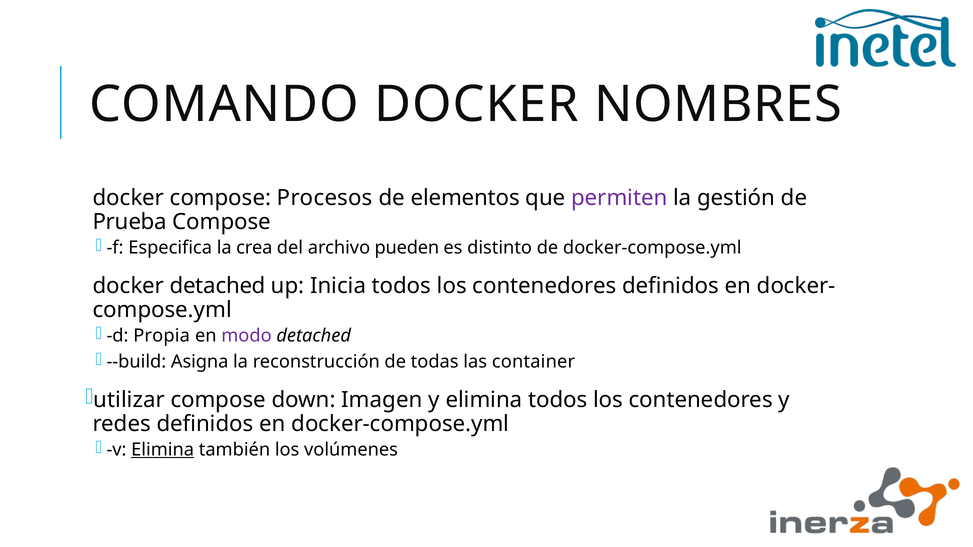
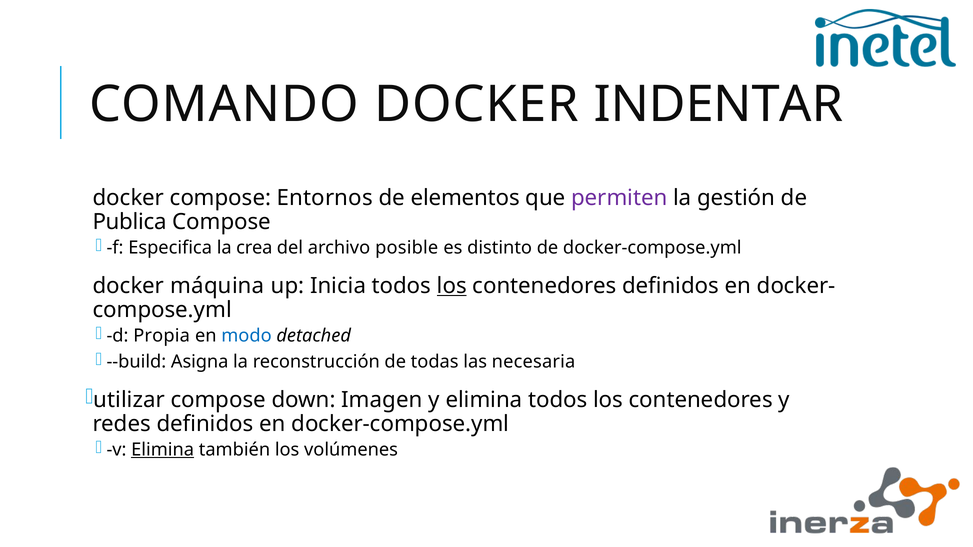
NOMBRES: NOMBRES -> INDENTAR (719, 104)
Procesos: Procesos -> Entornos (325, 198)
Prueba: Prueba -> Publica (130, 222)
pueden: pueden -> posible (407, 248)
docker detached: detached -> máquina (217, 286)
los underline: none -> present (452, 286)
modo colour: purple -> blue (246, 336)
container: container -> necesaria (534, 362)
